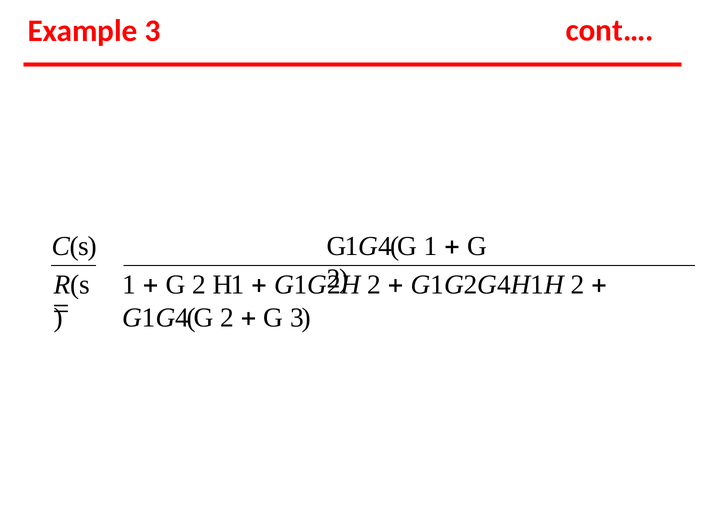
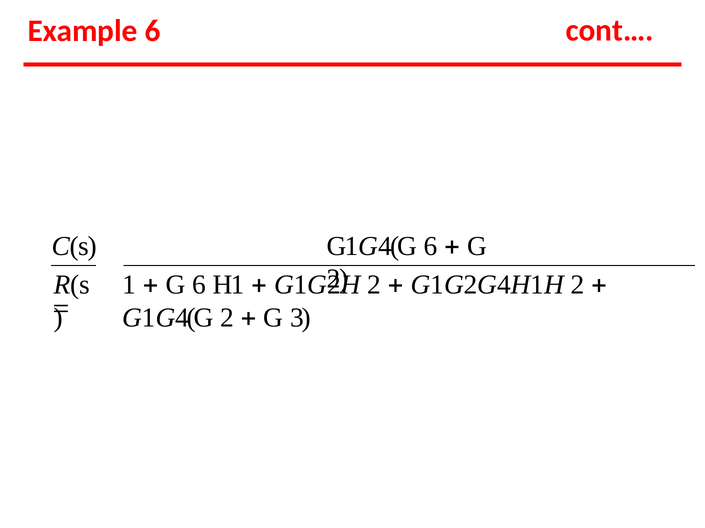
Example 3: 3 -> 6 (153, 31)
G1G4(G 1: 1 -> 6 (431, 246)
2: 2 -> 6 (199, 285)
